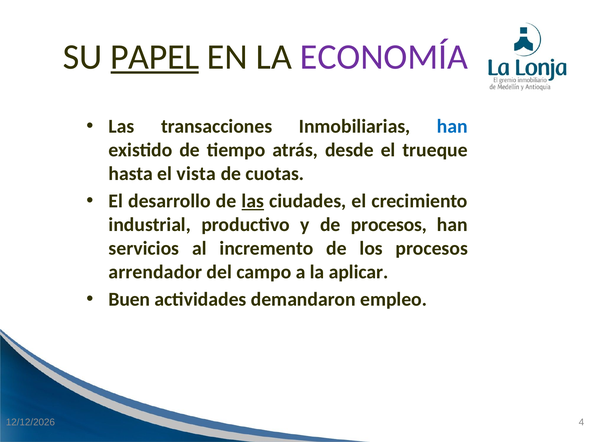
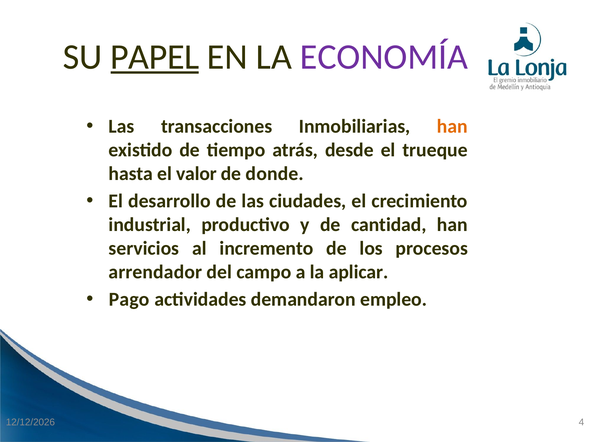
han colour: blue -> orange (452, 127)
vista: vista -> valor (196, 174)
cuotas: cuotas -> donde (275, 174)
las underline: present -> none (253, 201)
de procesos: procesos -> cantidad (389, 225)
Buen: Buen -> Pago (129, 300)
